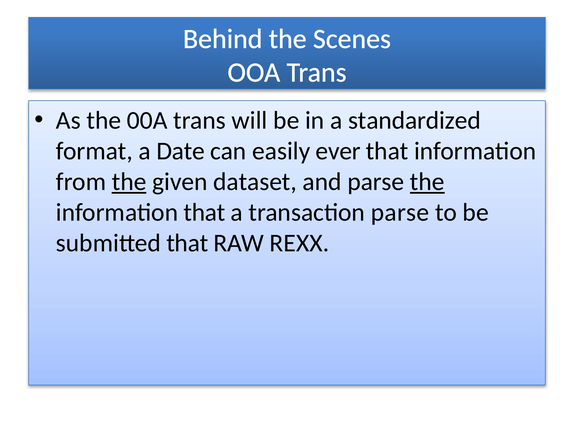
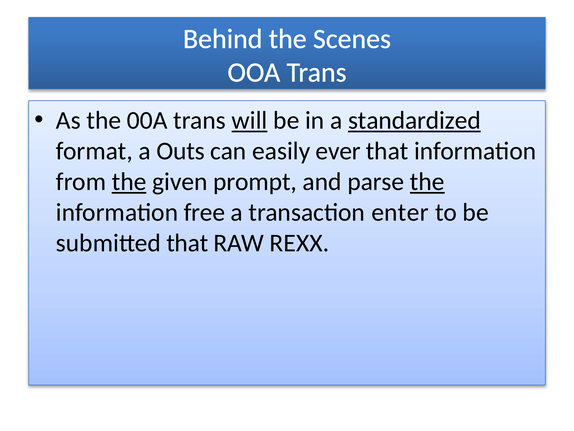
will underline: none -> present (250, 120)
standardized underline: none -> present (414, 120)
Date: Date -> Outs (181, 151)
dataset: dataset -> prompt (255, 182)
information that: that -> free (204, 212)
transaction parse: parse -> enter (400, 212)
